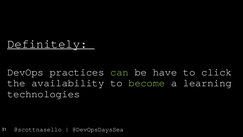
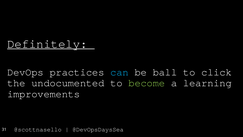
can colour: light green -> light blue (119, 72)
have: have -> ball (165, 72)
availability: availability -> undocumented (68, 83)
technologies: technologies -> improvements (44, 94)
